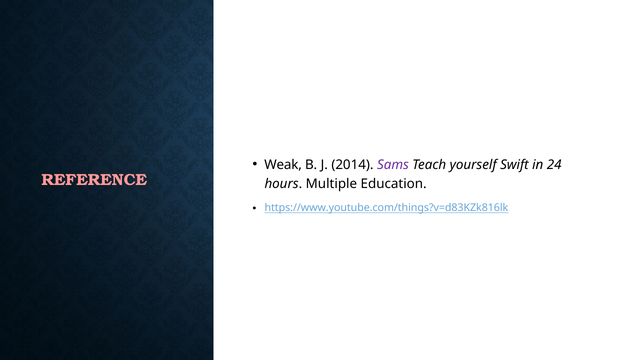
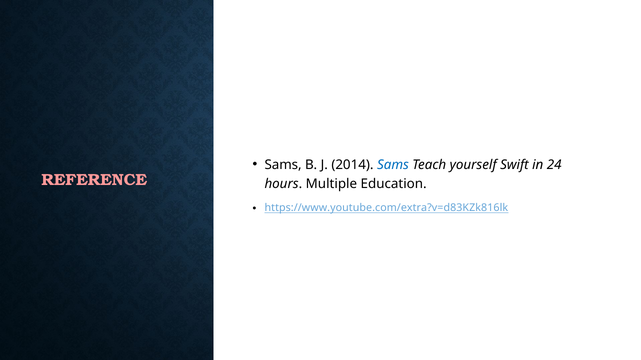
Weak: Weak -> Sams (283, 165)
Sams colour: purple -> blue (393, 165)
https://www.youtube.com/things?v=d83KZk816lk: https://www.youtube.com/things?v=d83KZk816lk -> https://www.youtube.com/extra?v=d83KZk816lk (386, 208)
